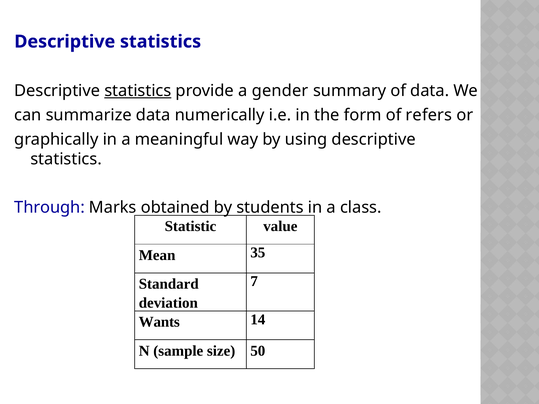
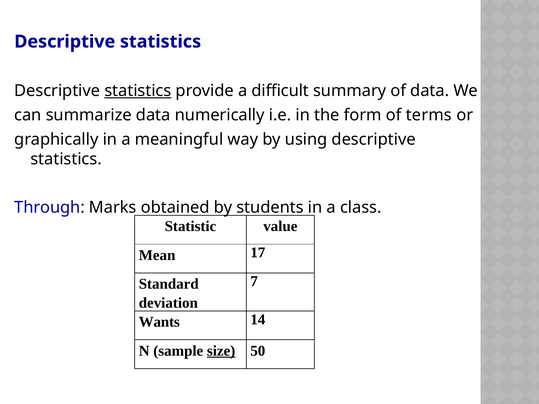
gender: gender -> difficult (280, 91)
refers: refers -> terms (429, 115)
35: 35 -> 17 (258, 253)
size underline: none -> present (221, 351)
